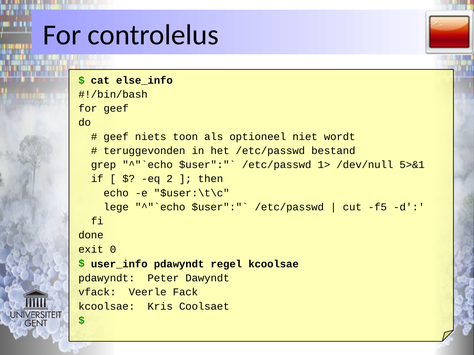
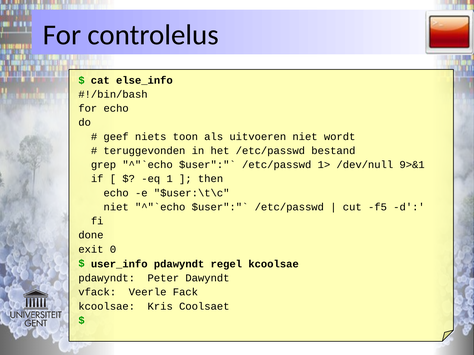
for geef: geef -> echo (116, 109)
optioneel: optioneel -> uitvoeren (258, 137)
5>&1: 5>&1 -> 9>&1 (412, 165)
2: 2 -> 1 (170, 179)
lege: lege -> niet (116, 207)
